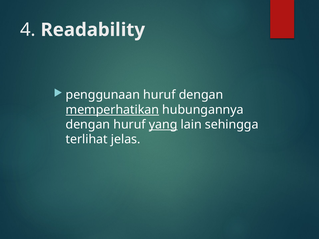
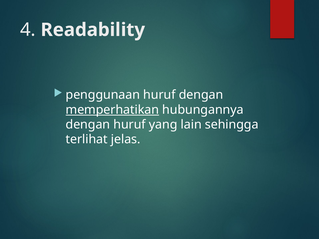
yang underline: present -> none (163, 125)
